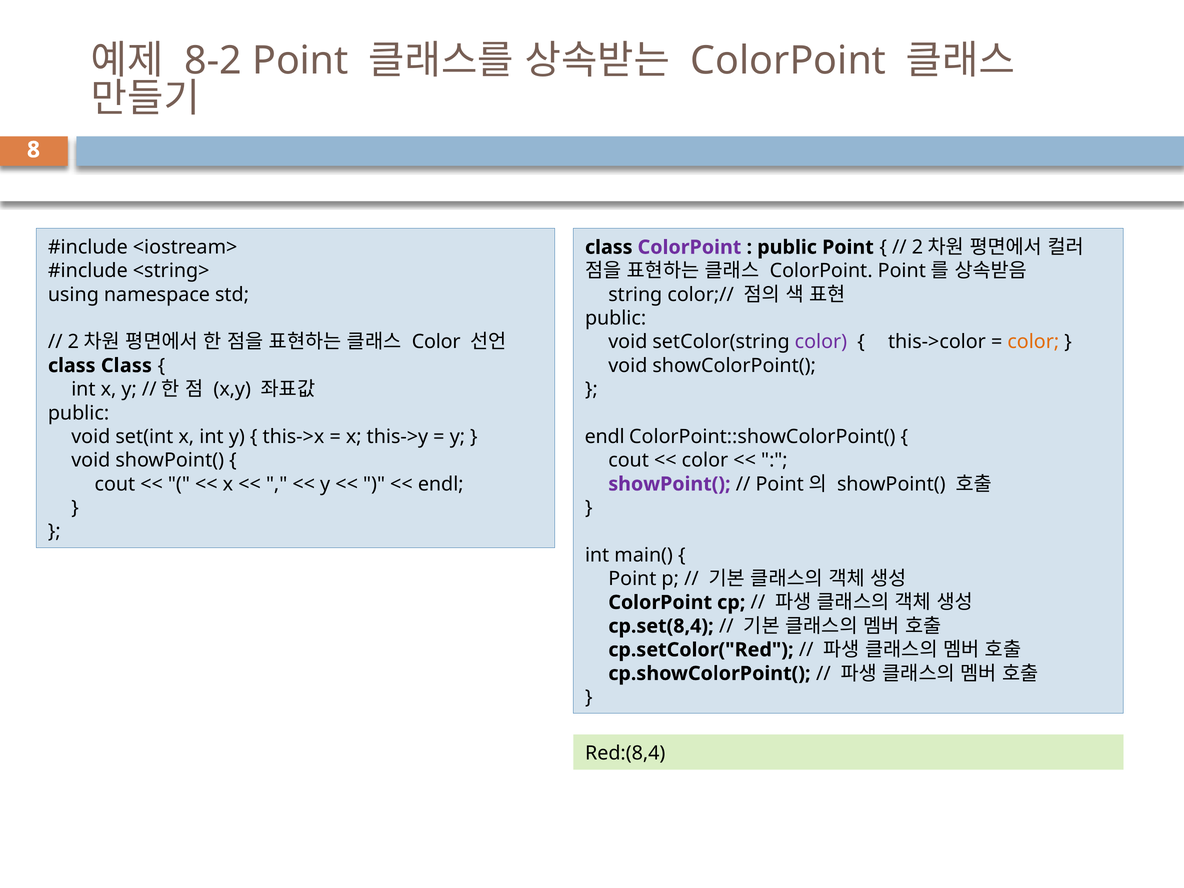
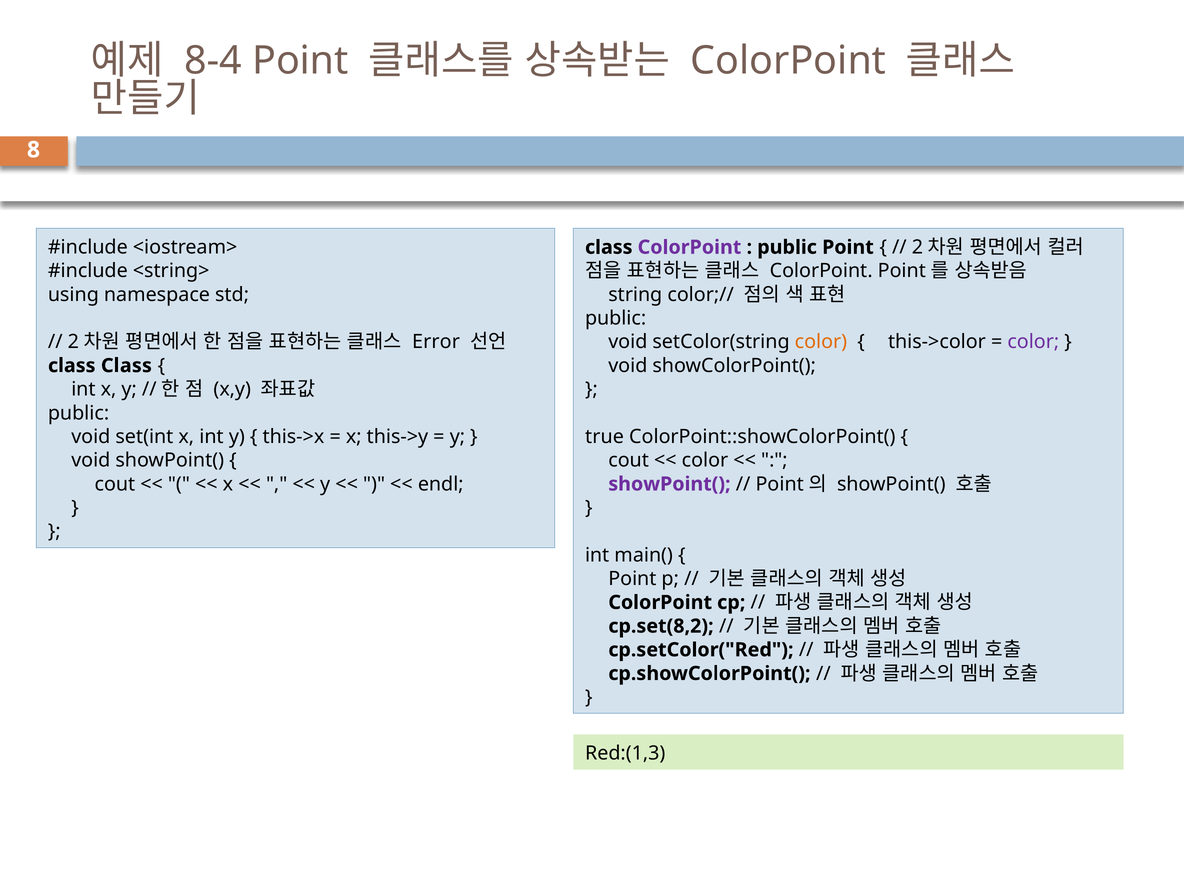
8-2: 8-2 -> 8-4 (213, 61)
Color: Color -> Error (436, 342)
color colour: purple -> orange (821, 342)
color colour: orange -> purple (1033, 342)
endl: endl -> true (604, 437)
cp.set(8,4: cp.set(8,4 -> cp.set(8,2 (661, 626)
Red:(8,4: Red:(8,4 -> Red:(1,3 (625, 753)
